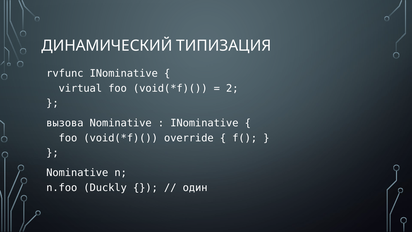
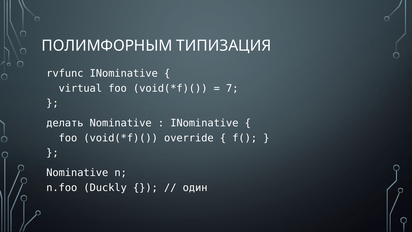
ДИНАМИЧЕСКИЙ: ДИНАМИЧЕСКИЙ -> ПОЛИМФОРНЫМ (107, 46)
2: 2 -> 7 (232, 88)
вызова: вызова -> делать (65, 123)
